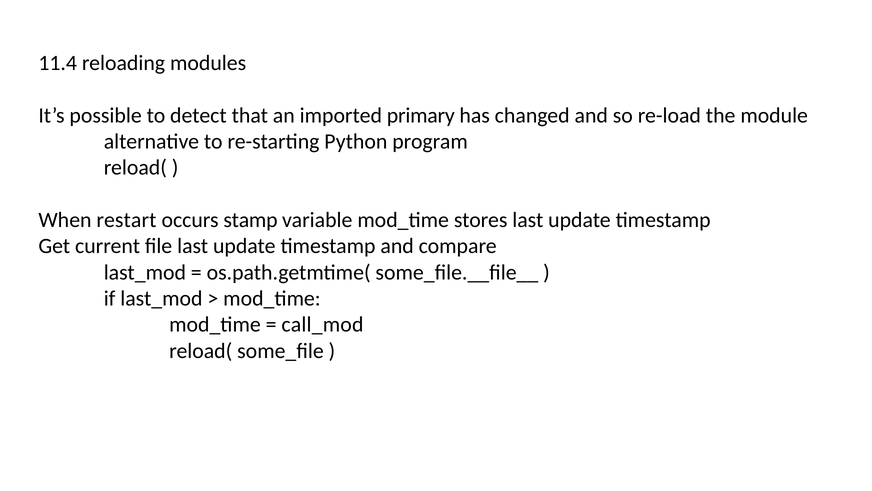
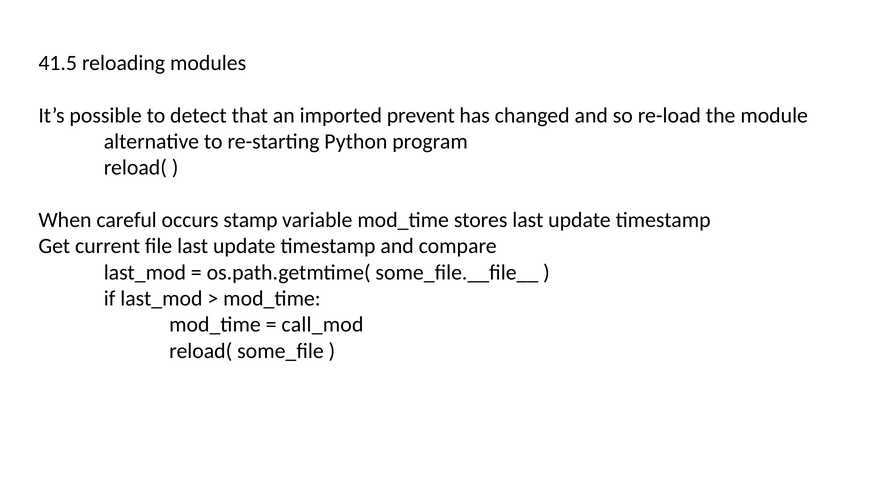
11.4: 11.4 -> 41.5 (58, 63)
primary: primary -> prevent (421, 115)
restart: restart -> careful (127, 220)
